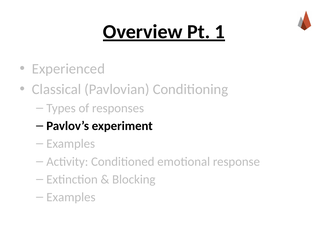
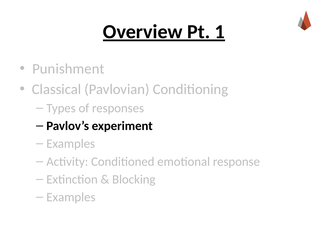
Experienced: Experienced -> Punishment (68, 69)
